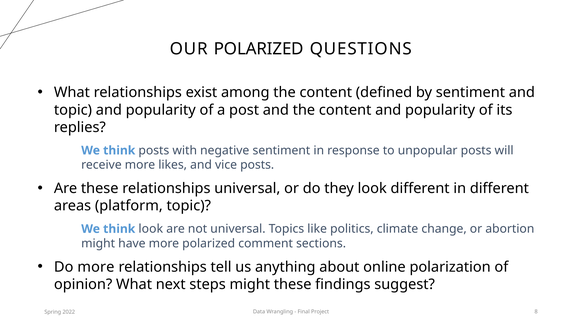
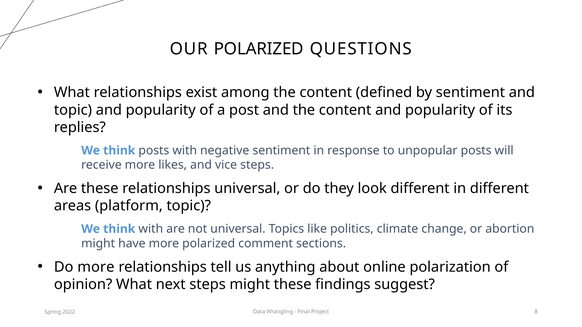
vice posts: posts -> steps (257, 165)
think look: look -> with (151, 229)
